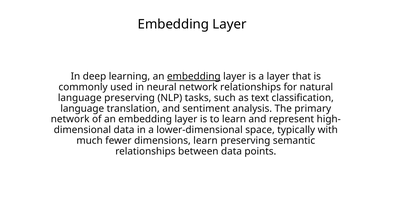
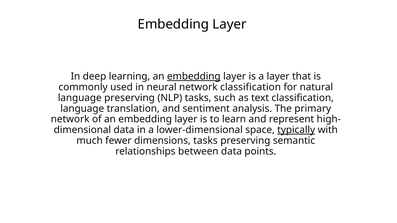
network relationships: relationships -> classification (251, 87)
typically underline: none -> present (296, 130)
dimensions learn: learn -> tasks (205, 141)
